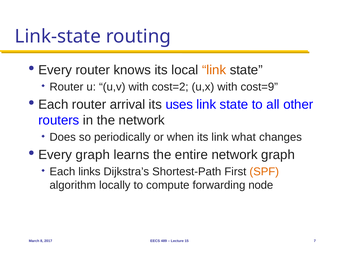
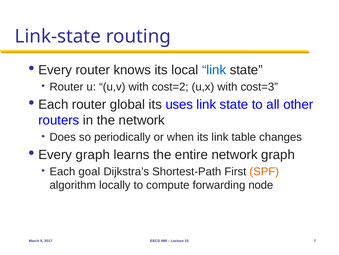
link colour: orange -> blue (214, 70)
cost=9: cost=9 -> cost=3 (259, 87)
arrival: arrival -> global (128, 104)
what: what -> table (244, 137)
links: links -> goal (89, 171)
